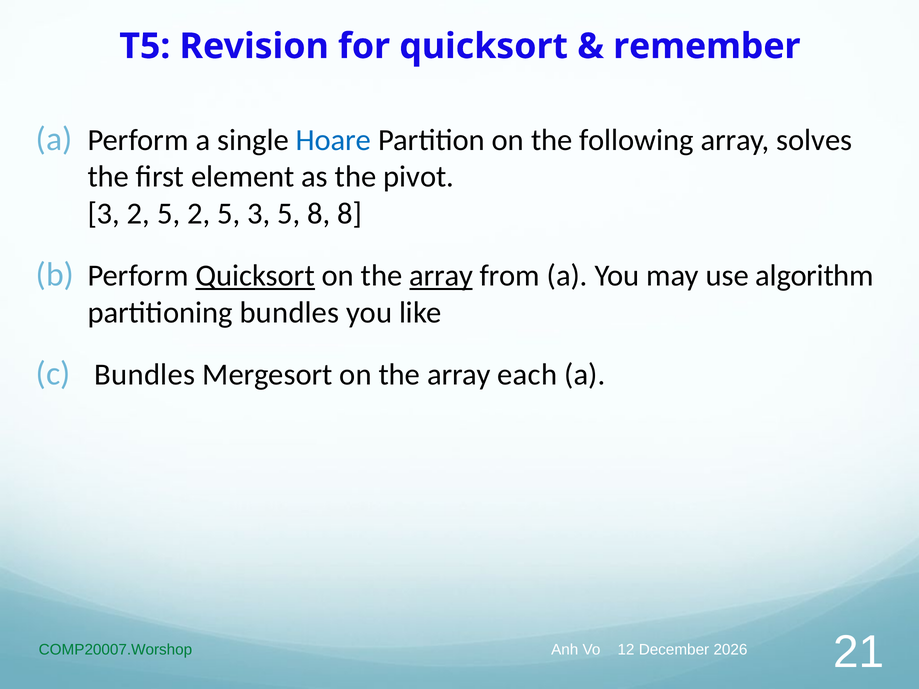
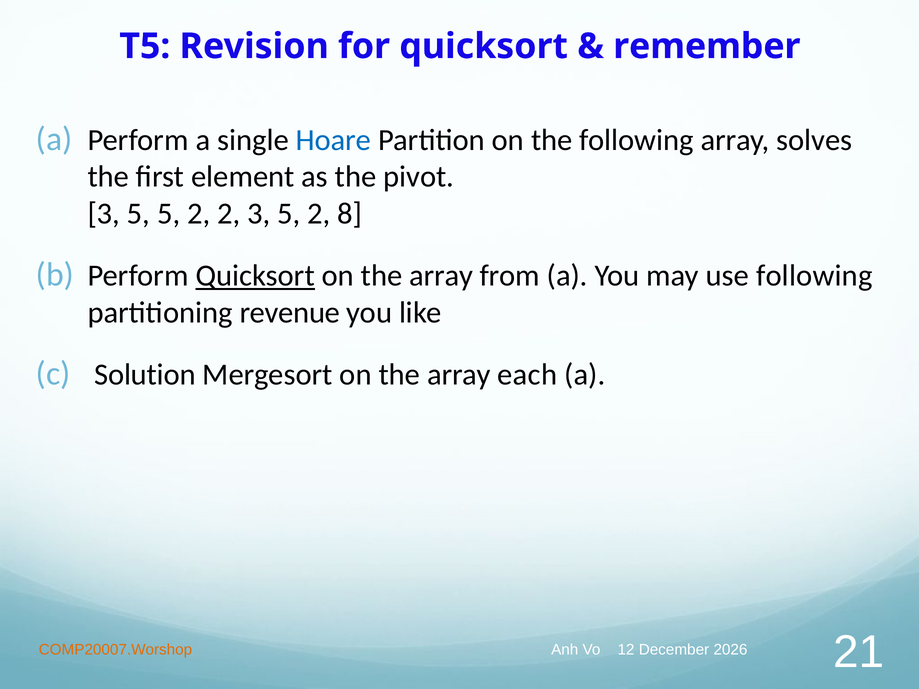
2: 2 -> 5 (139, 214)
5 2 5: 5 -> 2 (229, 214)
3 5 8: 8 -> 2 (319, 214)
array underline: present -> none (441, 276)
use algorithm: algorithm -> following (814, 276)
partitioning bundles: bundles -> revenue (290, 313)
Bundles: Bundles -> Solution (145, 375)
COMP20007.Worshop colour: green -> orange (115, 650)
